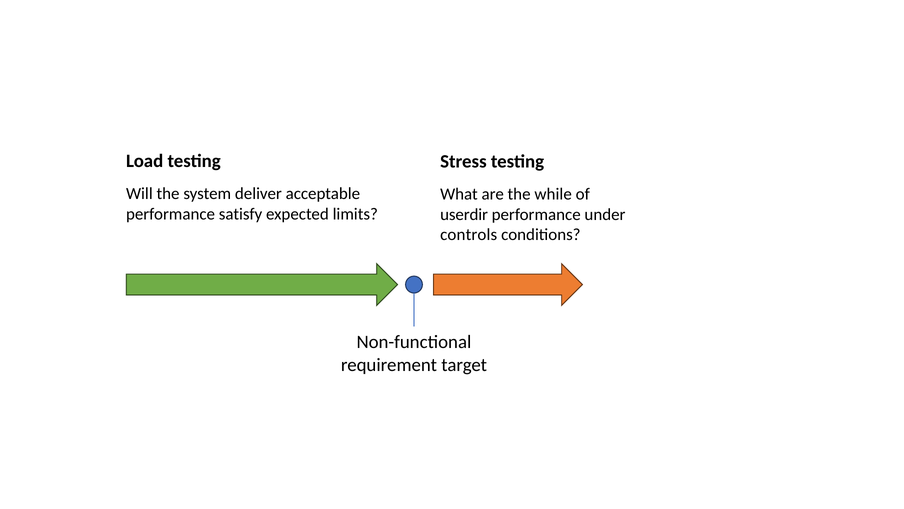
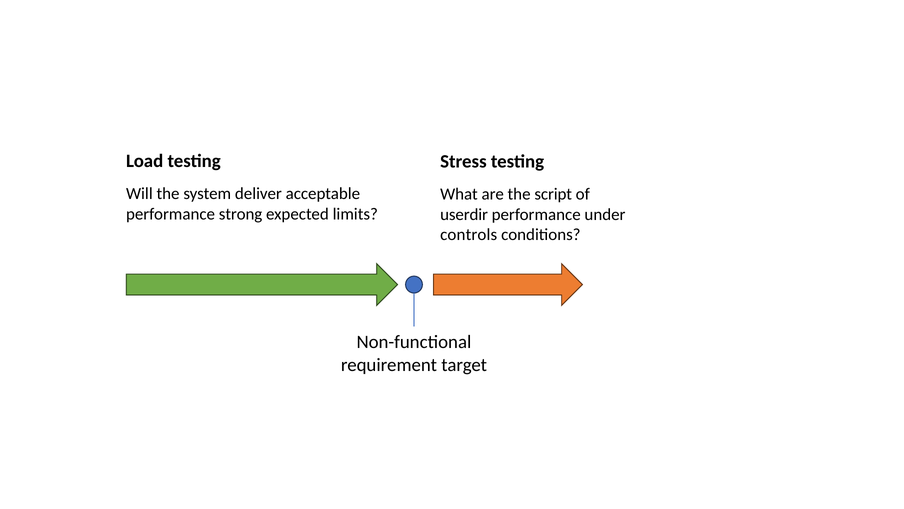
while: while -> script (553, 194)
satisfy: satisfy -> strong (241, 214)
